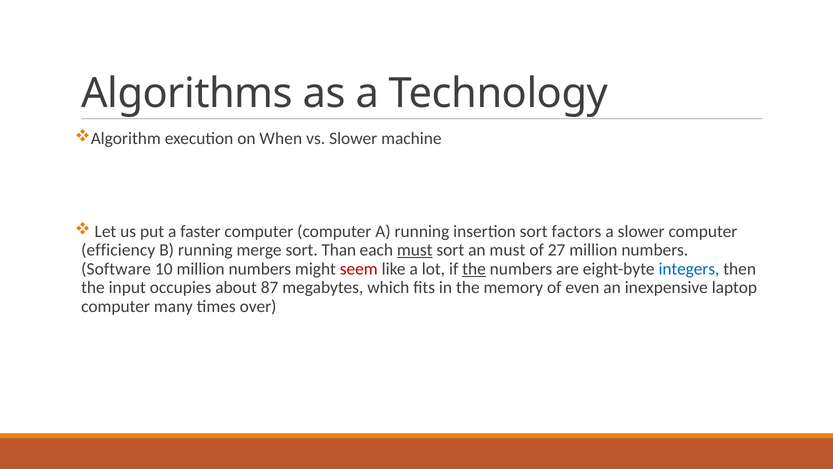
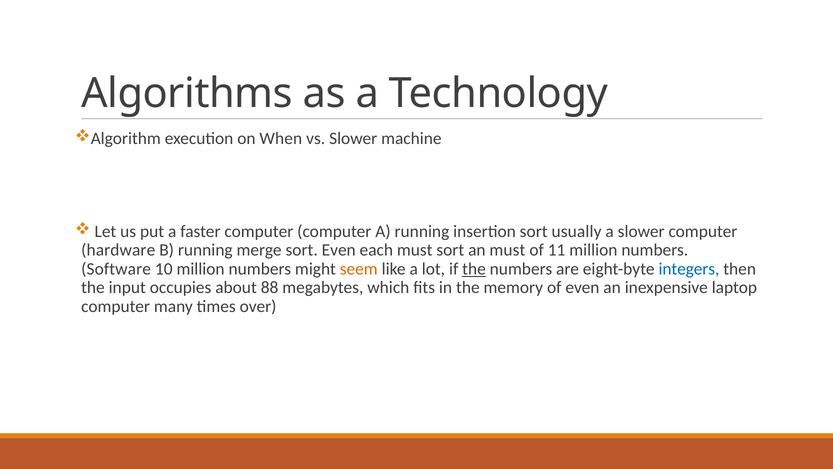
factors: factors -> usually (577, 231)
efficiency: efficiency -> hardware (118, 250)
sort Than: Than -> Even (339, 250)
must underline: present -> none (415, 250)
27: 27 -> 11 (557, 250)
seem colour: red -> orange (359, 269)
87: 87 -> 88 (270, 287)
